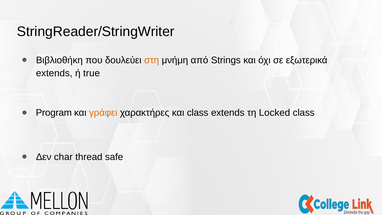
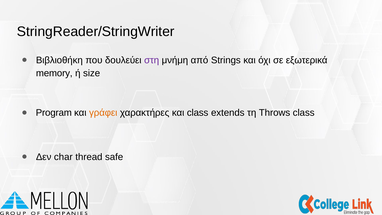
στη colour: orange -> purple (152, 60)
extends: extends -> memory (54, 73)
true: true -> size (92, 73)
Locked: Locked -> Throws (275, 113)
